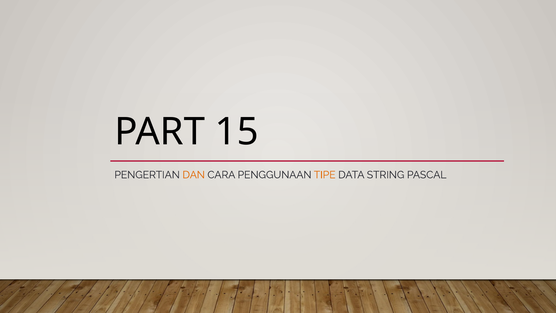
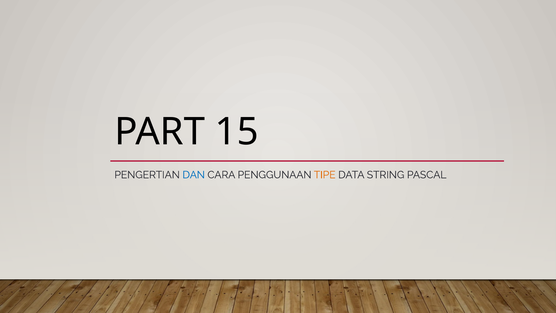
DAN colour: orange -> blue (194, 175)
